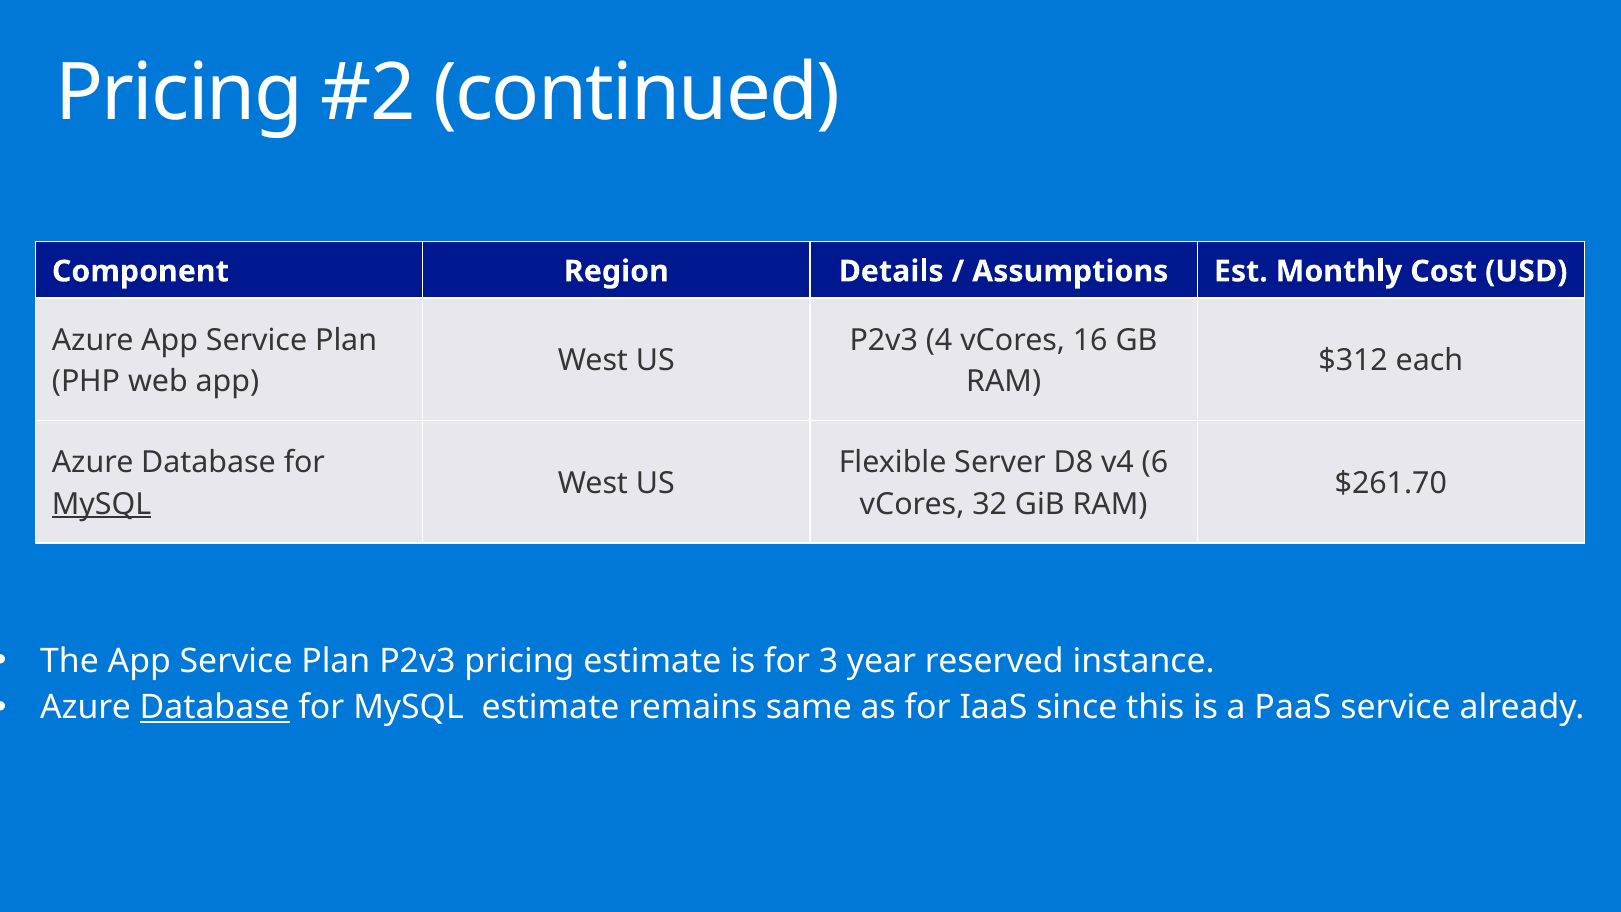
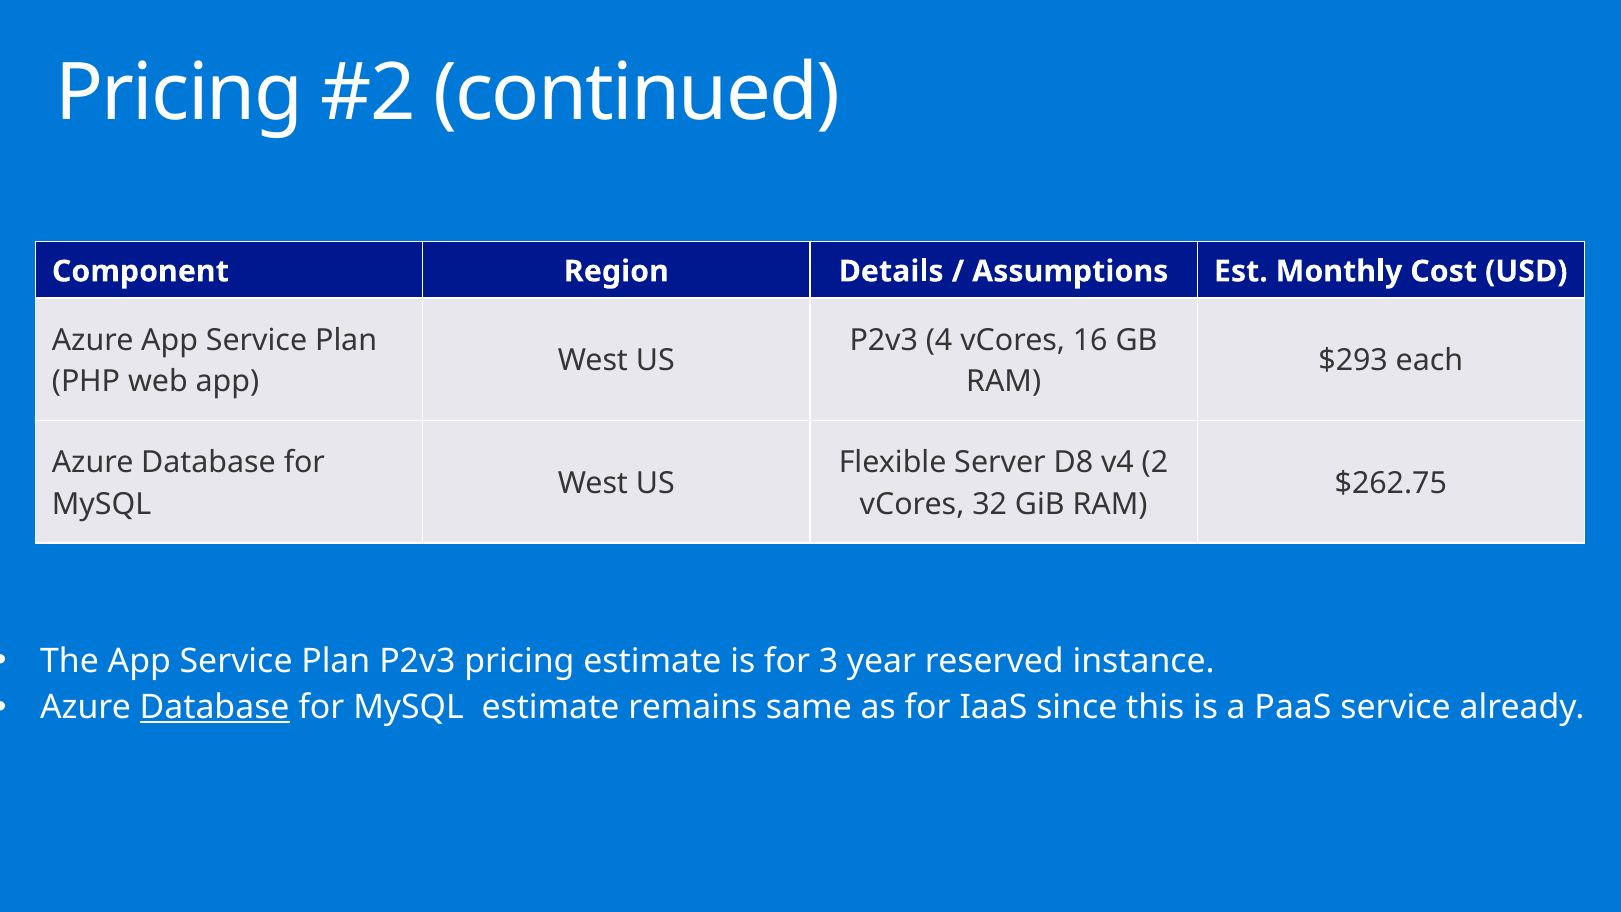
$312: $312 -> $293 (1353, 361)
6: 6 -> 2 (1155, 463)
$261.70: $261.70 -> $262.75 (1391, 483)
MySQL underline: present -> none (102, 504)
